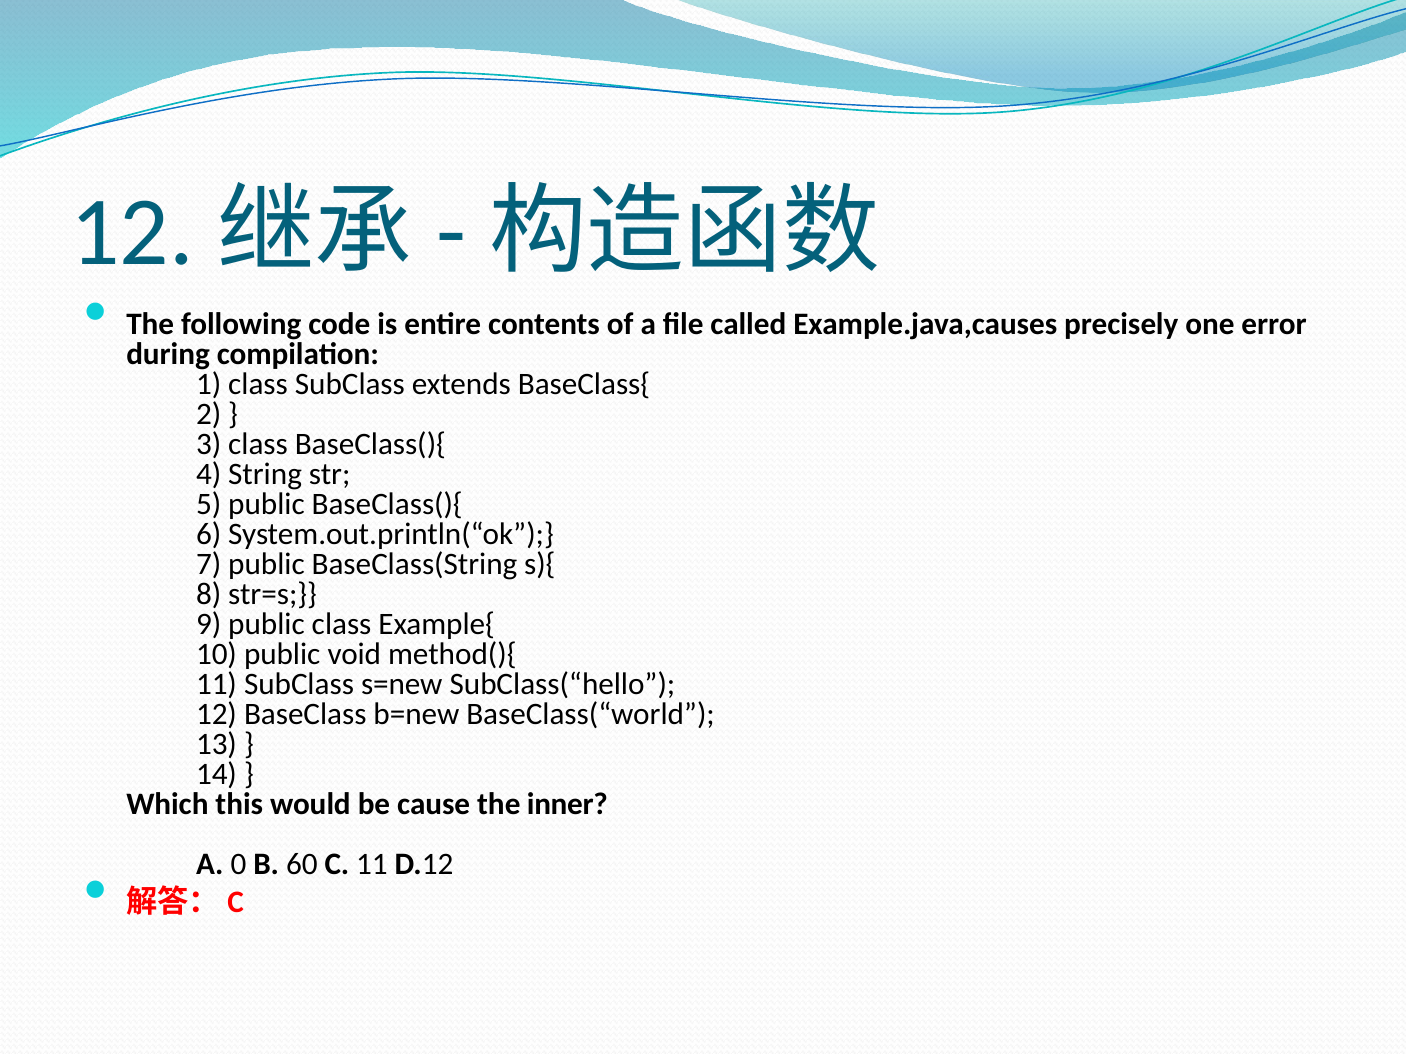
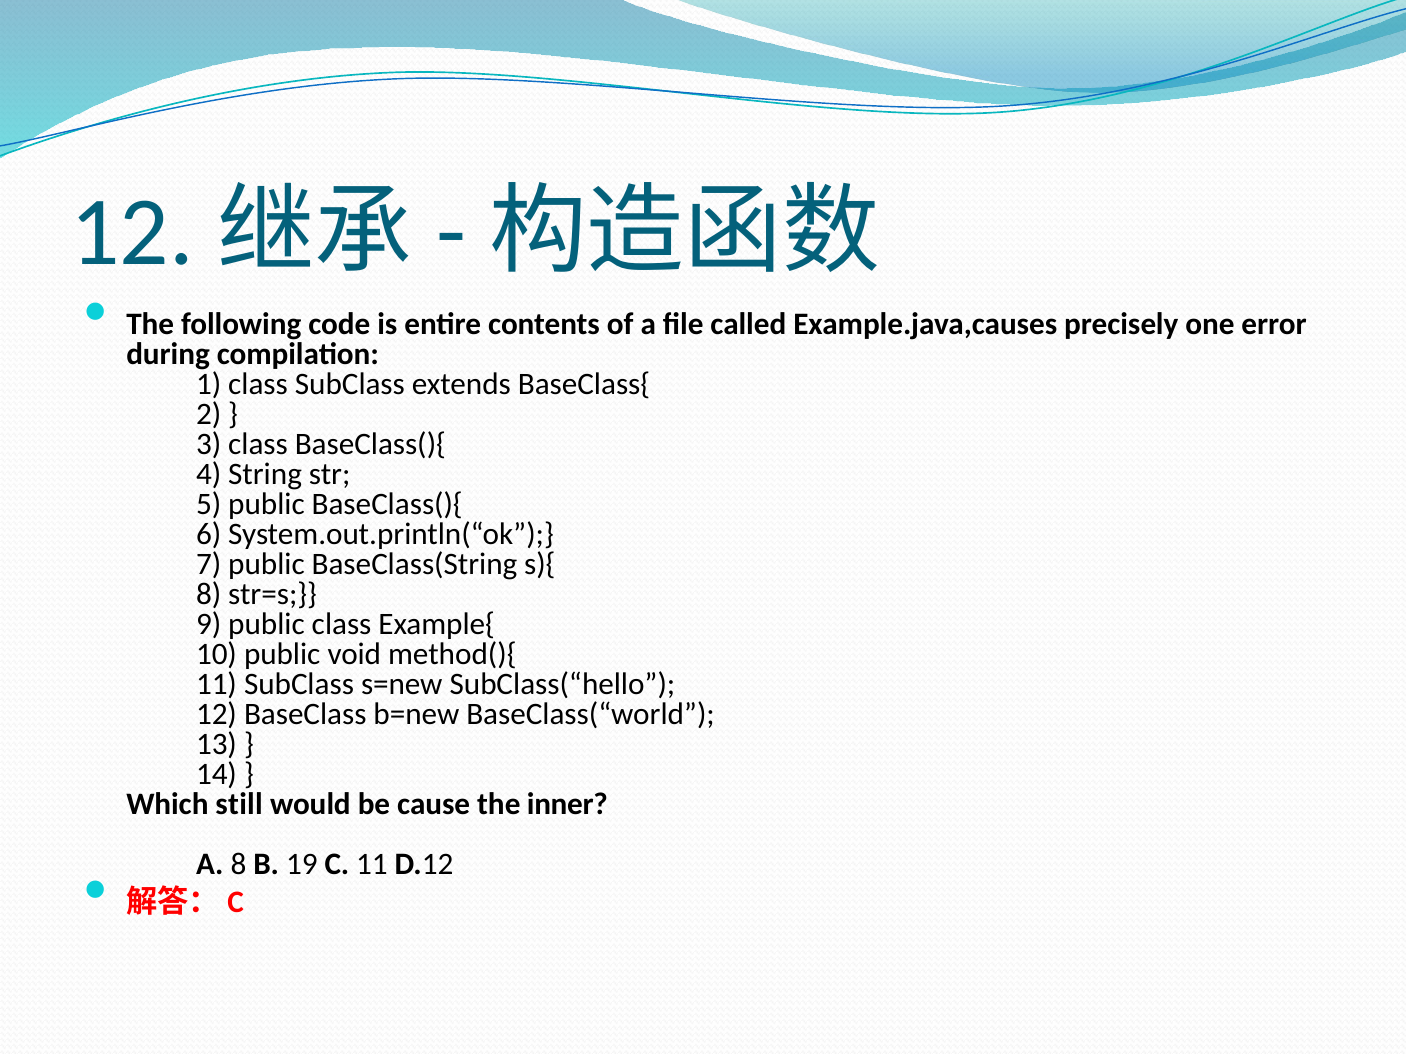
this: this -> still (239, 804)
A 0: 0 -> 8 (238, 864)
60: 60 -> 19 (302, 864)
